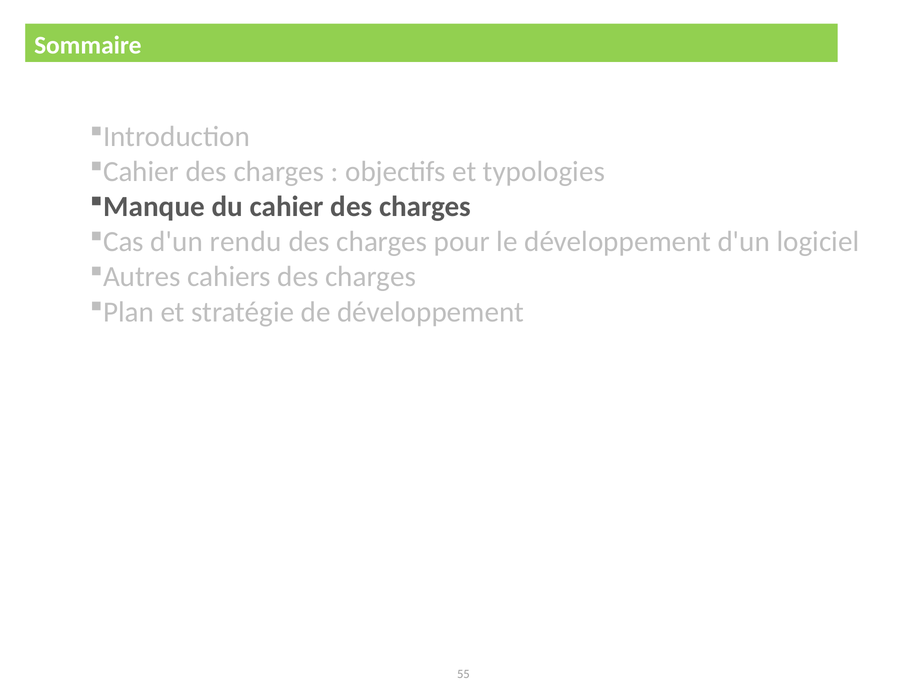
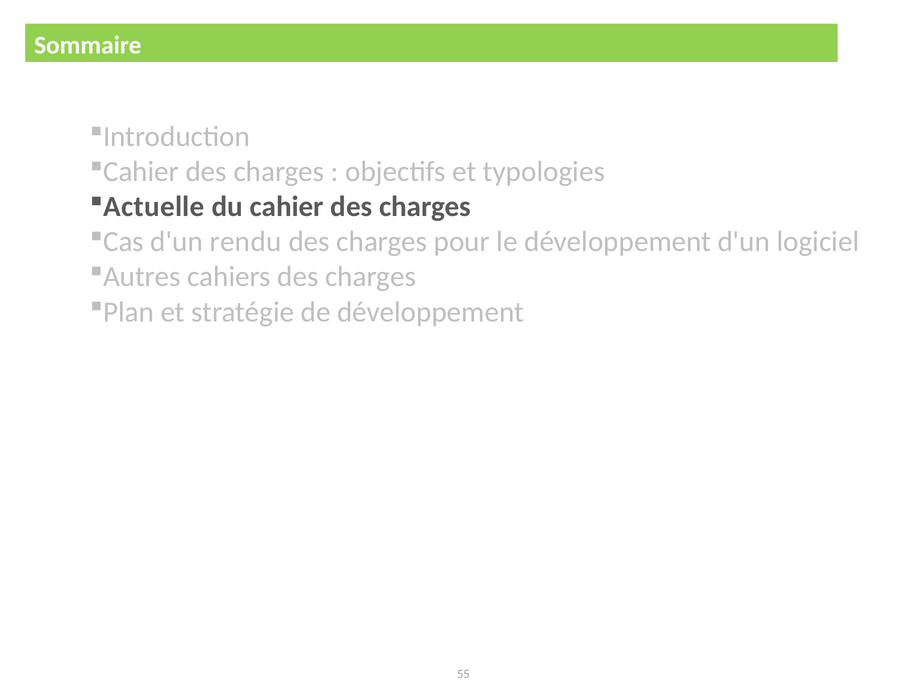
Manque: Manque -> Actuelle (154, 207)
